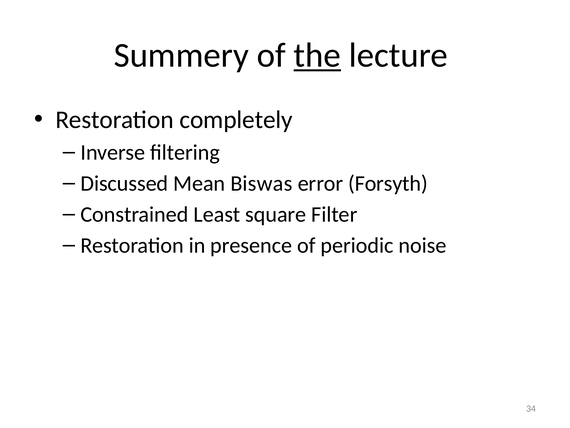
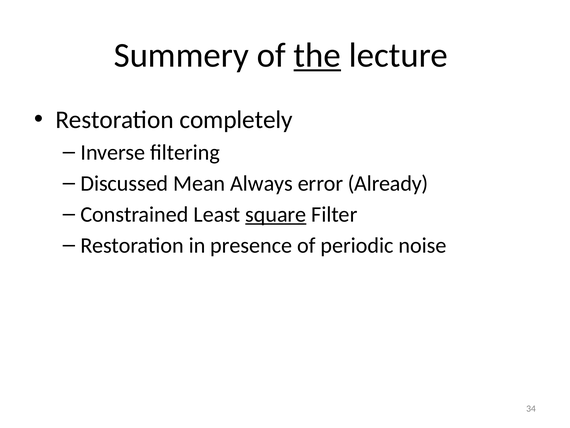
Biswas: Biswas -> Always (262, 183)
Forsyth: Forsyth -> Already (388, 183)
square underline: none -> present (276, 214)
